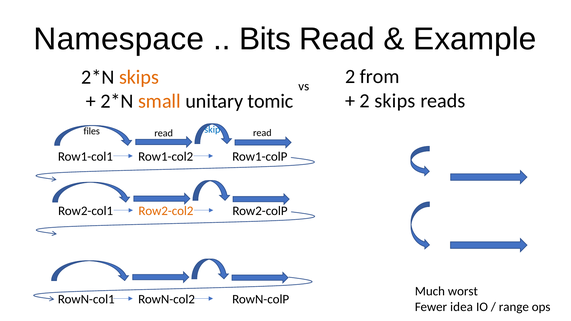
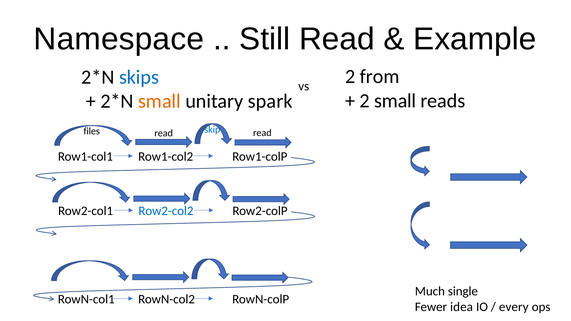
Bits: Bits -> Still (265, 39)
skips colour: orange -> blue (139, 77)
2 skips: skips -> small (395, 101)
tomic: tomic -> spark (270, 101)
Row2-col2 colour: orange -> blue (166, 211)
worst: worst -> single (463, 292)
range: range -> every (514, 307)
